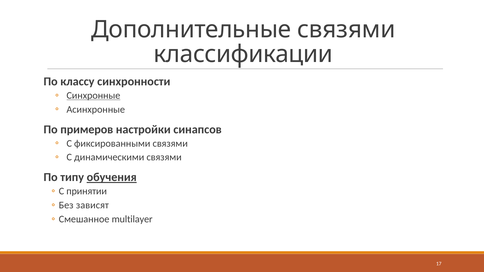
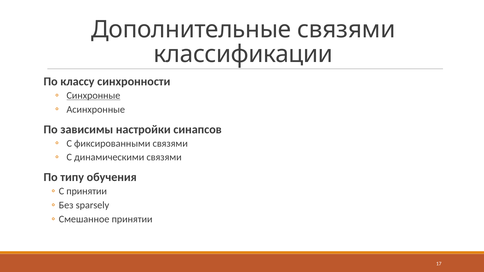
примеров: примеров -> зависимы (87, 130)
обучения underline: present -> none (112, 177)
зависят: зависят -> sparsely (92, 205)
Смешанное multilayer: multilayer -> принятии (132, 219)
